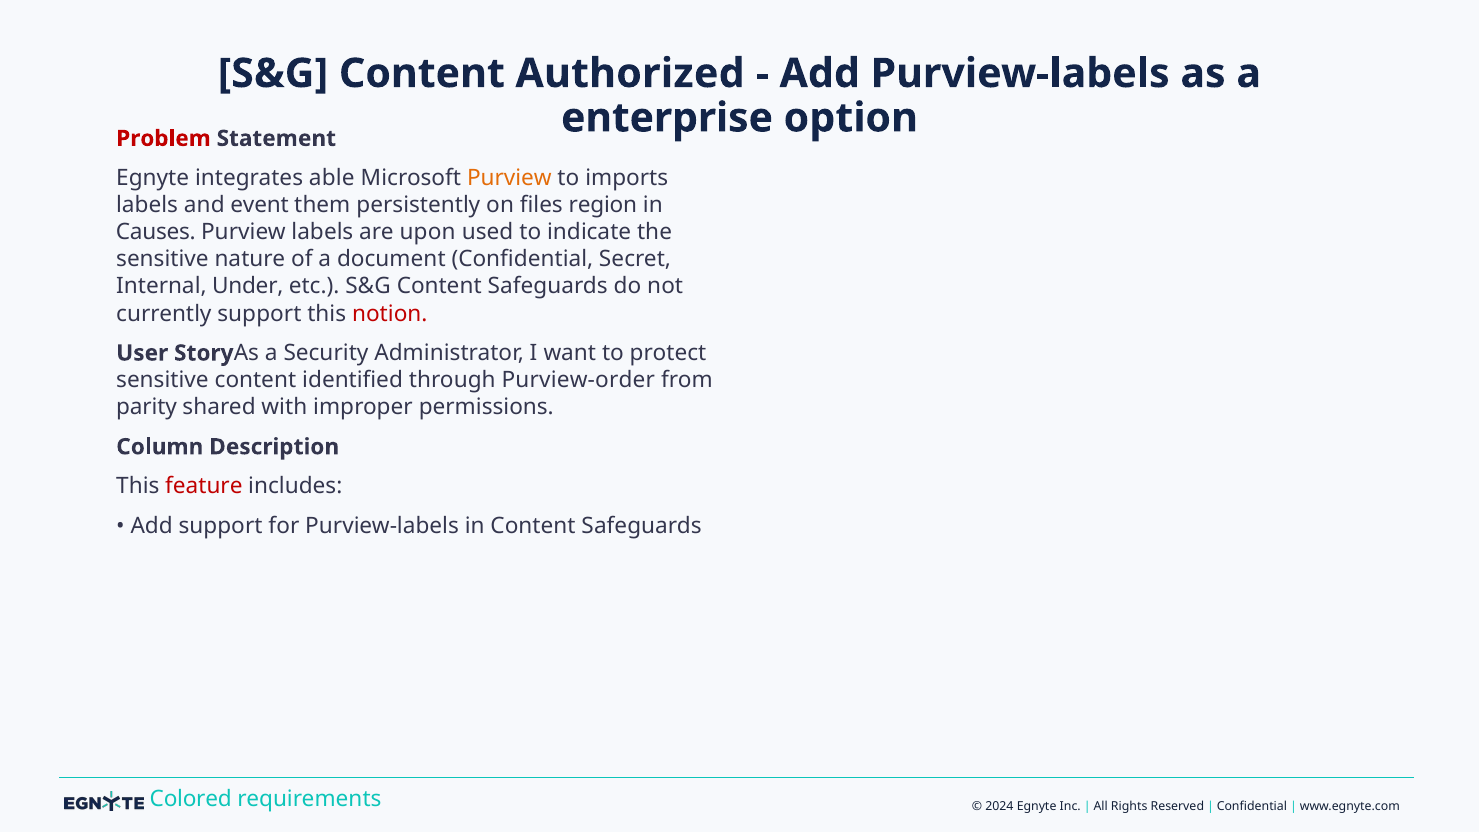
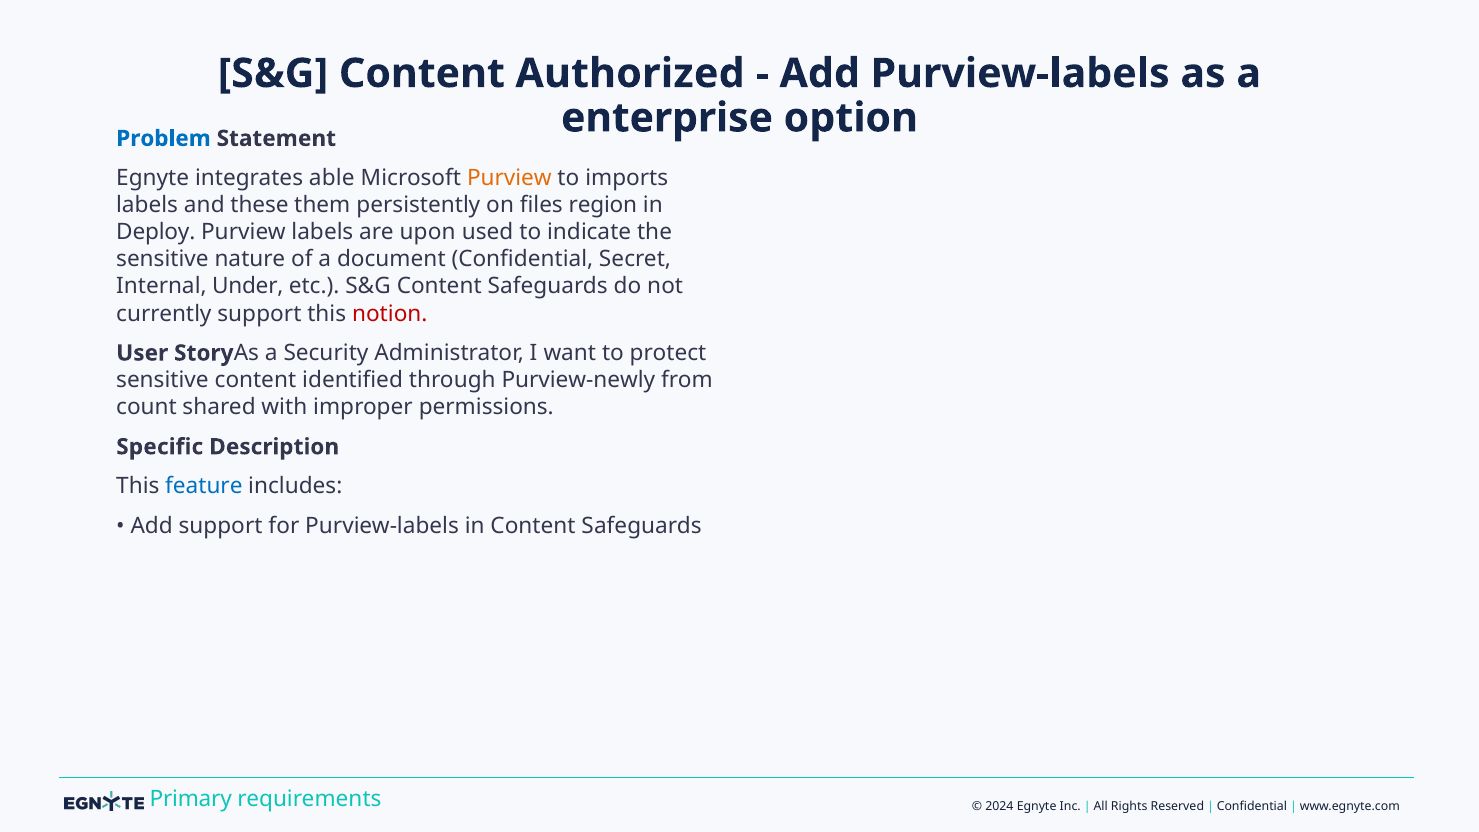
Problem colour: red -> blue (163, 138)
event: event -> these (260, 205)
Causes: Causes -> Deploy (156, 232)
Purview-order: Purview-order -> Purview-newly (578, 380)
parity: parity -> count (146, 407)
Column: Column -> Specific (160, 447)
feature colour: red -> blue (204, 486)
Colored: Colored -> Primary (191, 799)
